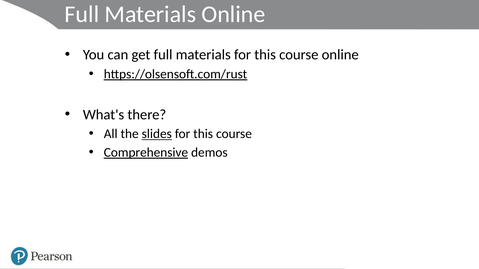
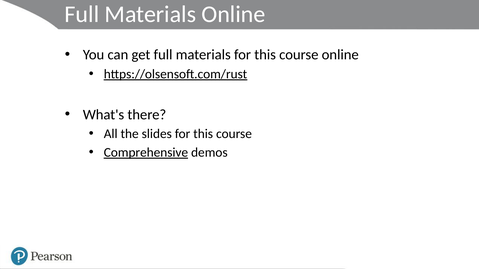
slides underline: present -> none (157, 134)
